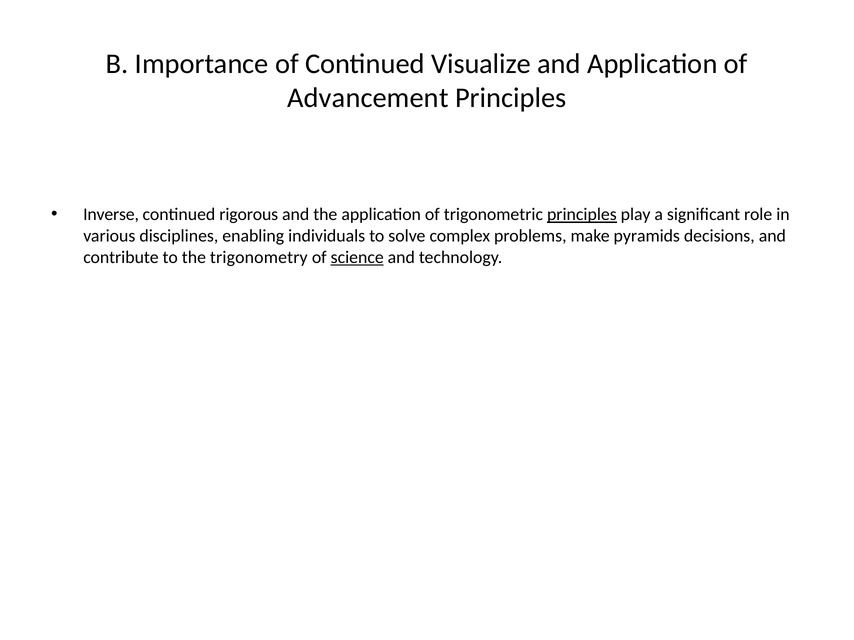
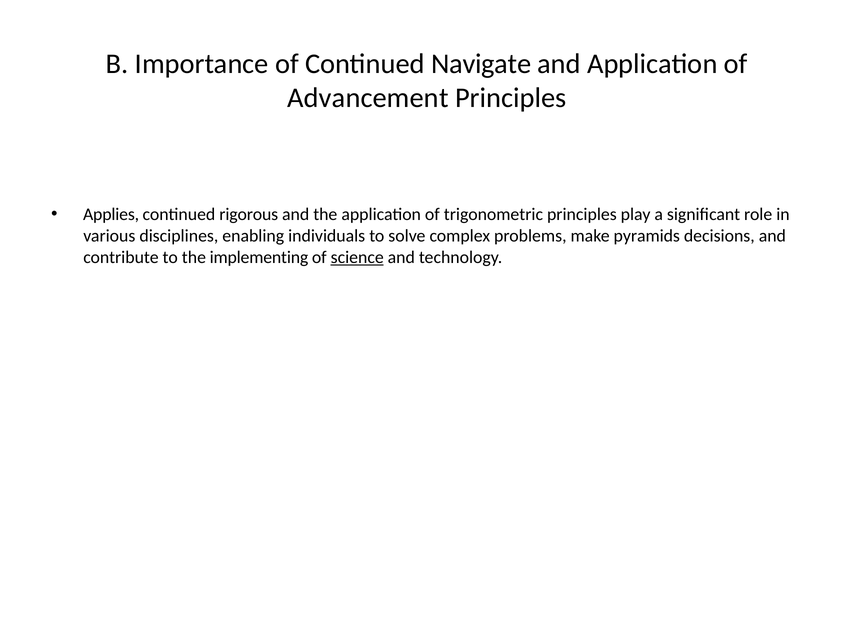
Visualize: Visualize -> Navigate (481, 64)
Inverse: Inverse -> Applies (111, 215)
principles underline: present -> none (582, 215)
trigonometry: trigonometry -> implementing (259, 257)
